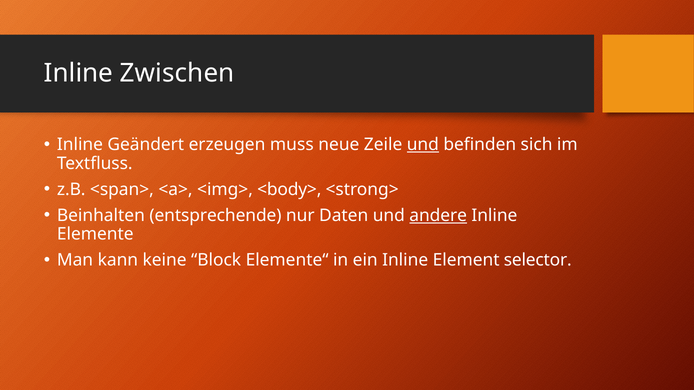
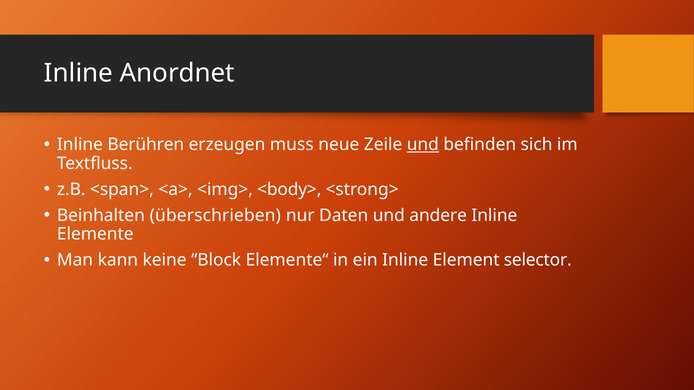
Zwischen: Zwischen -> Anordnet (177, 73)
Geändert: Geändert -> Berühren (146, 145)
entsprechende: entsprechende -> überschrieben (215, 216)
andere underline: present -> none (438, 216)
